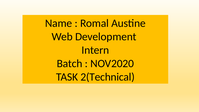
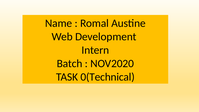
2(Technical: 2(Technical -> 0(Technical (108, 77)
